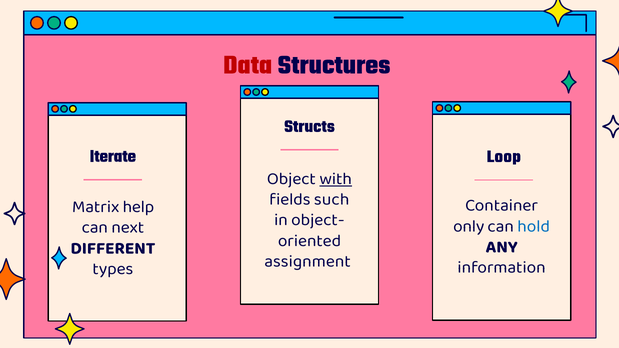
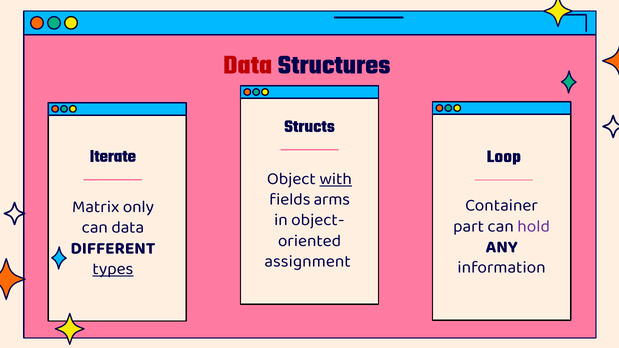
such: such -> arms (332, 199)
help: help -> only (138, 207)
only: only -> part (469, 226)
hold colour: blue -> purple (534, 226)
can next: next -> data (128, 227)
types underline: none -> present (113, 269)
